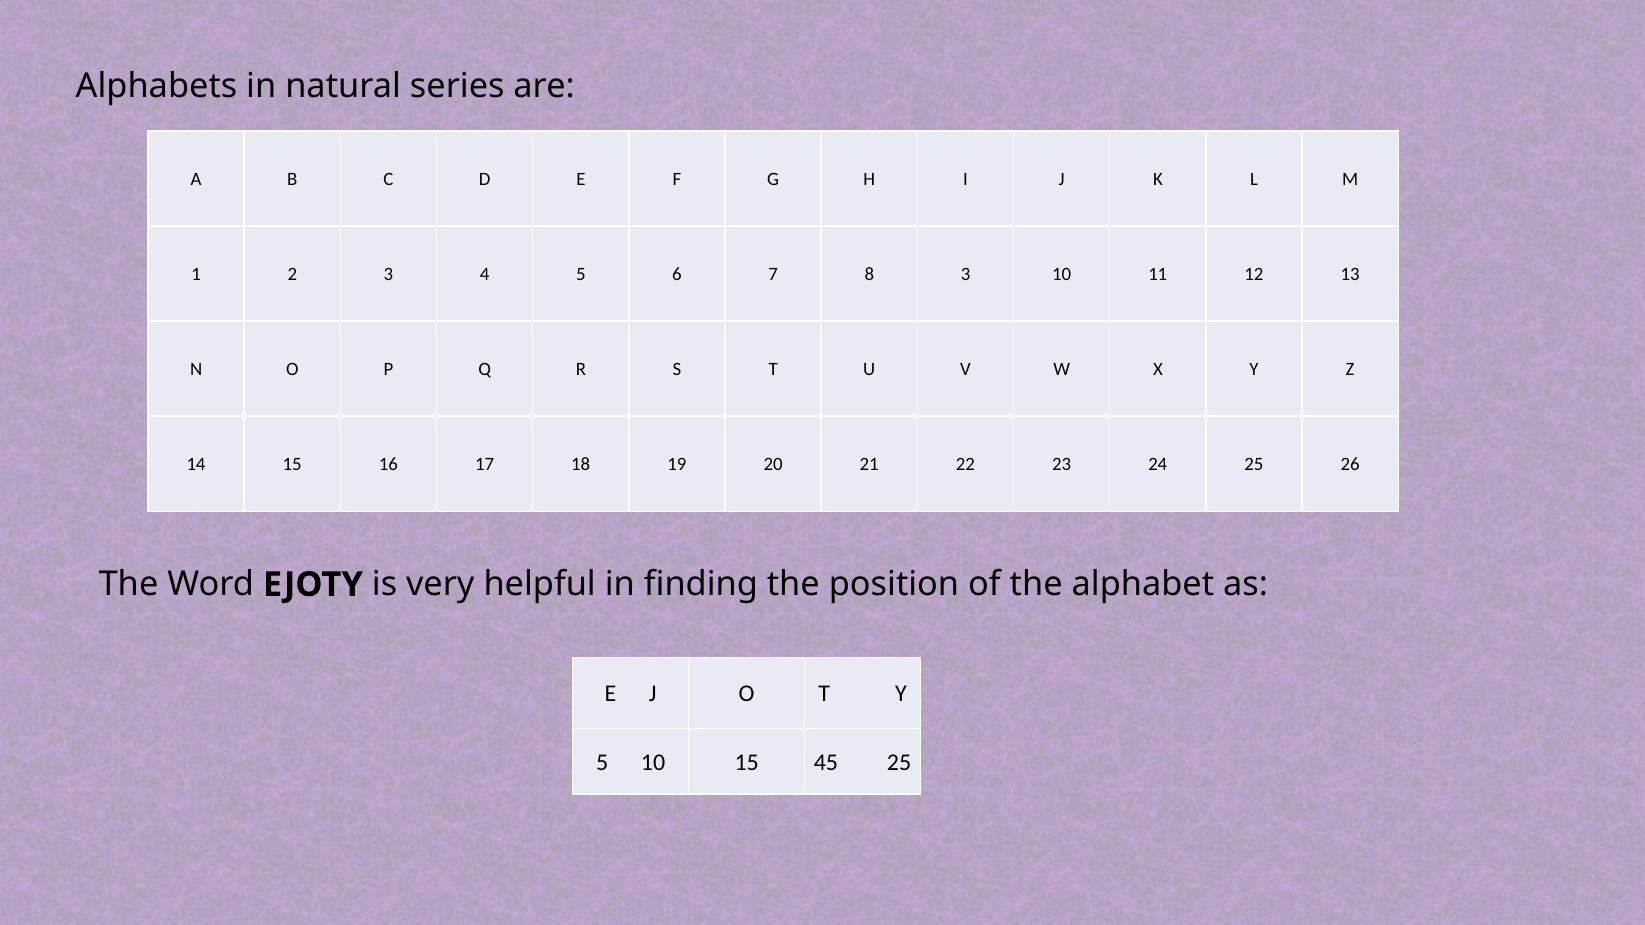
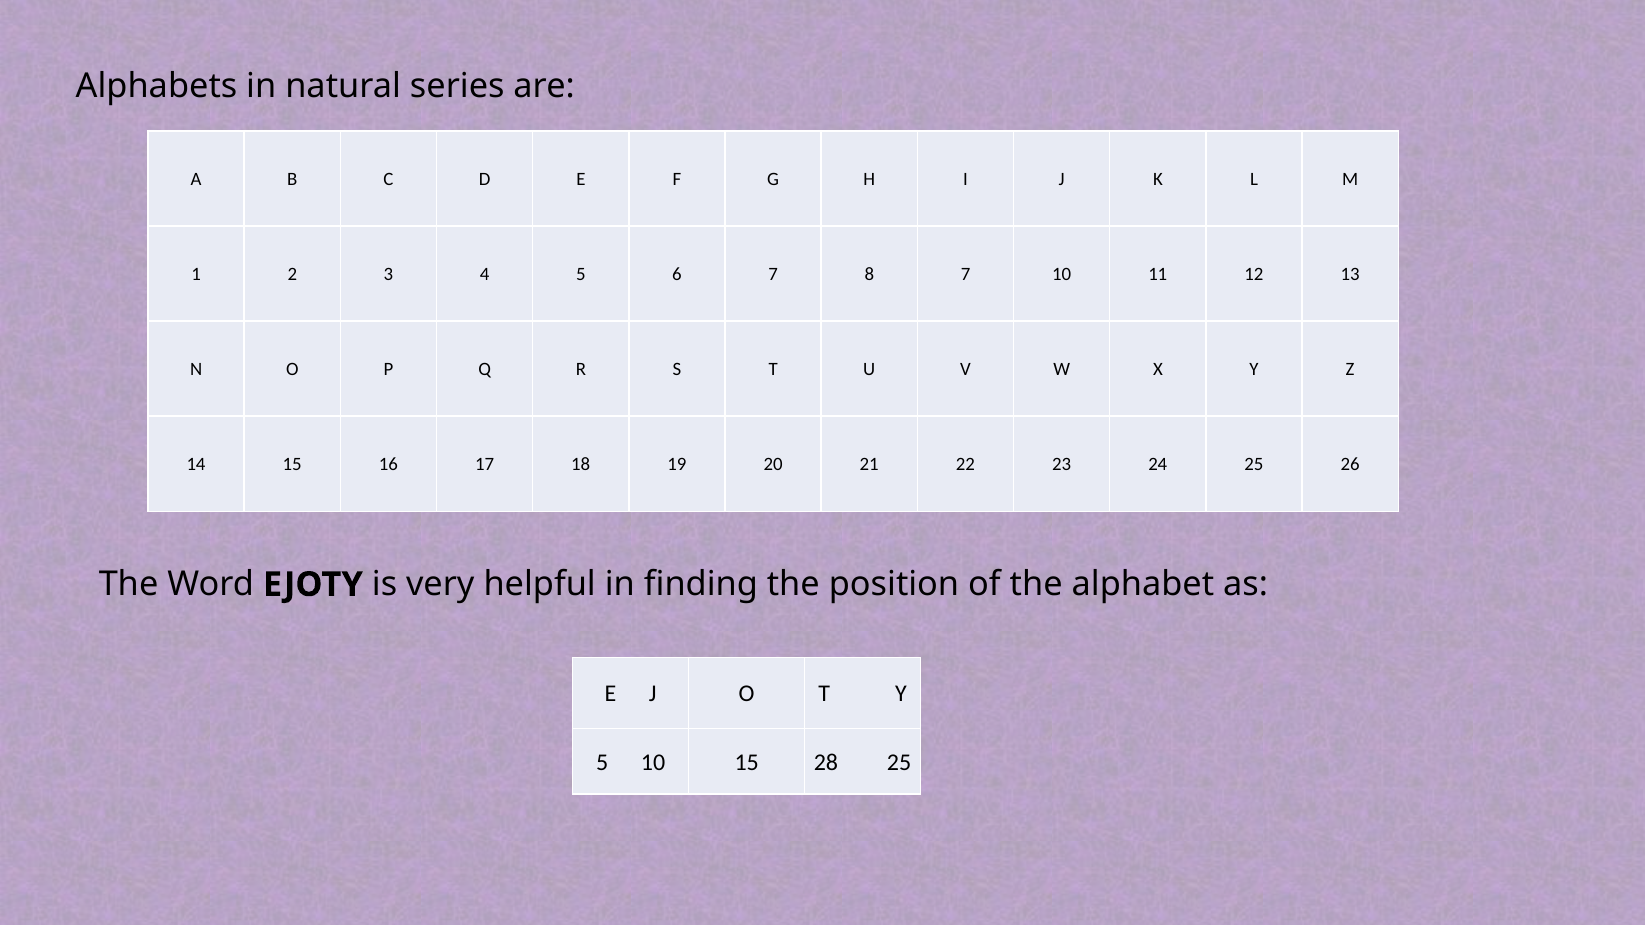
8 3: 3 -> 7 (966, 275)
45: 45 -> 28 (826, 762)
